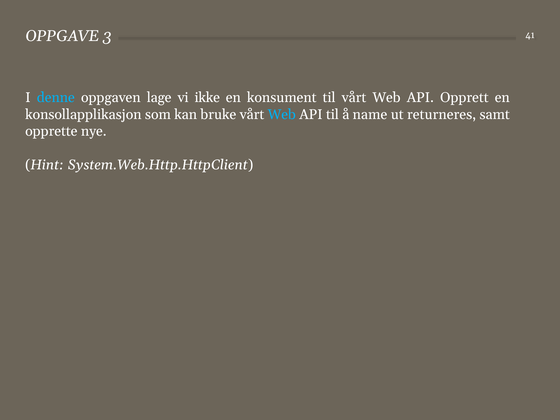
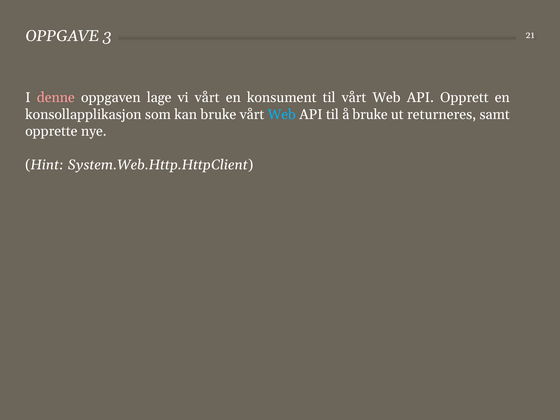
41: 41 -> 21 (530, 35)
denne colour: light blue -> pink (56, 98)
vi ikke: ikke -> vårt (207, 98)
å name: name -> bruke (370, 114)
